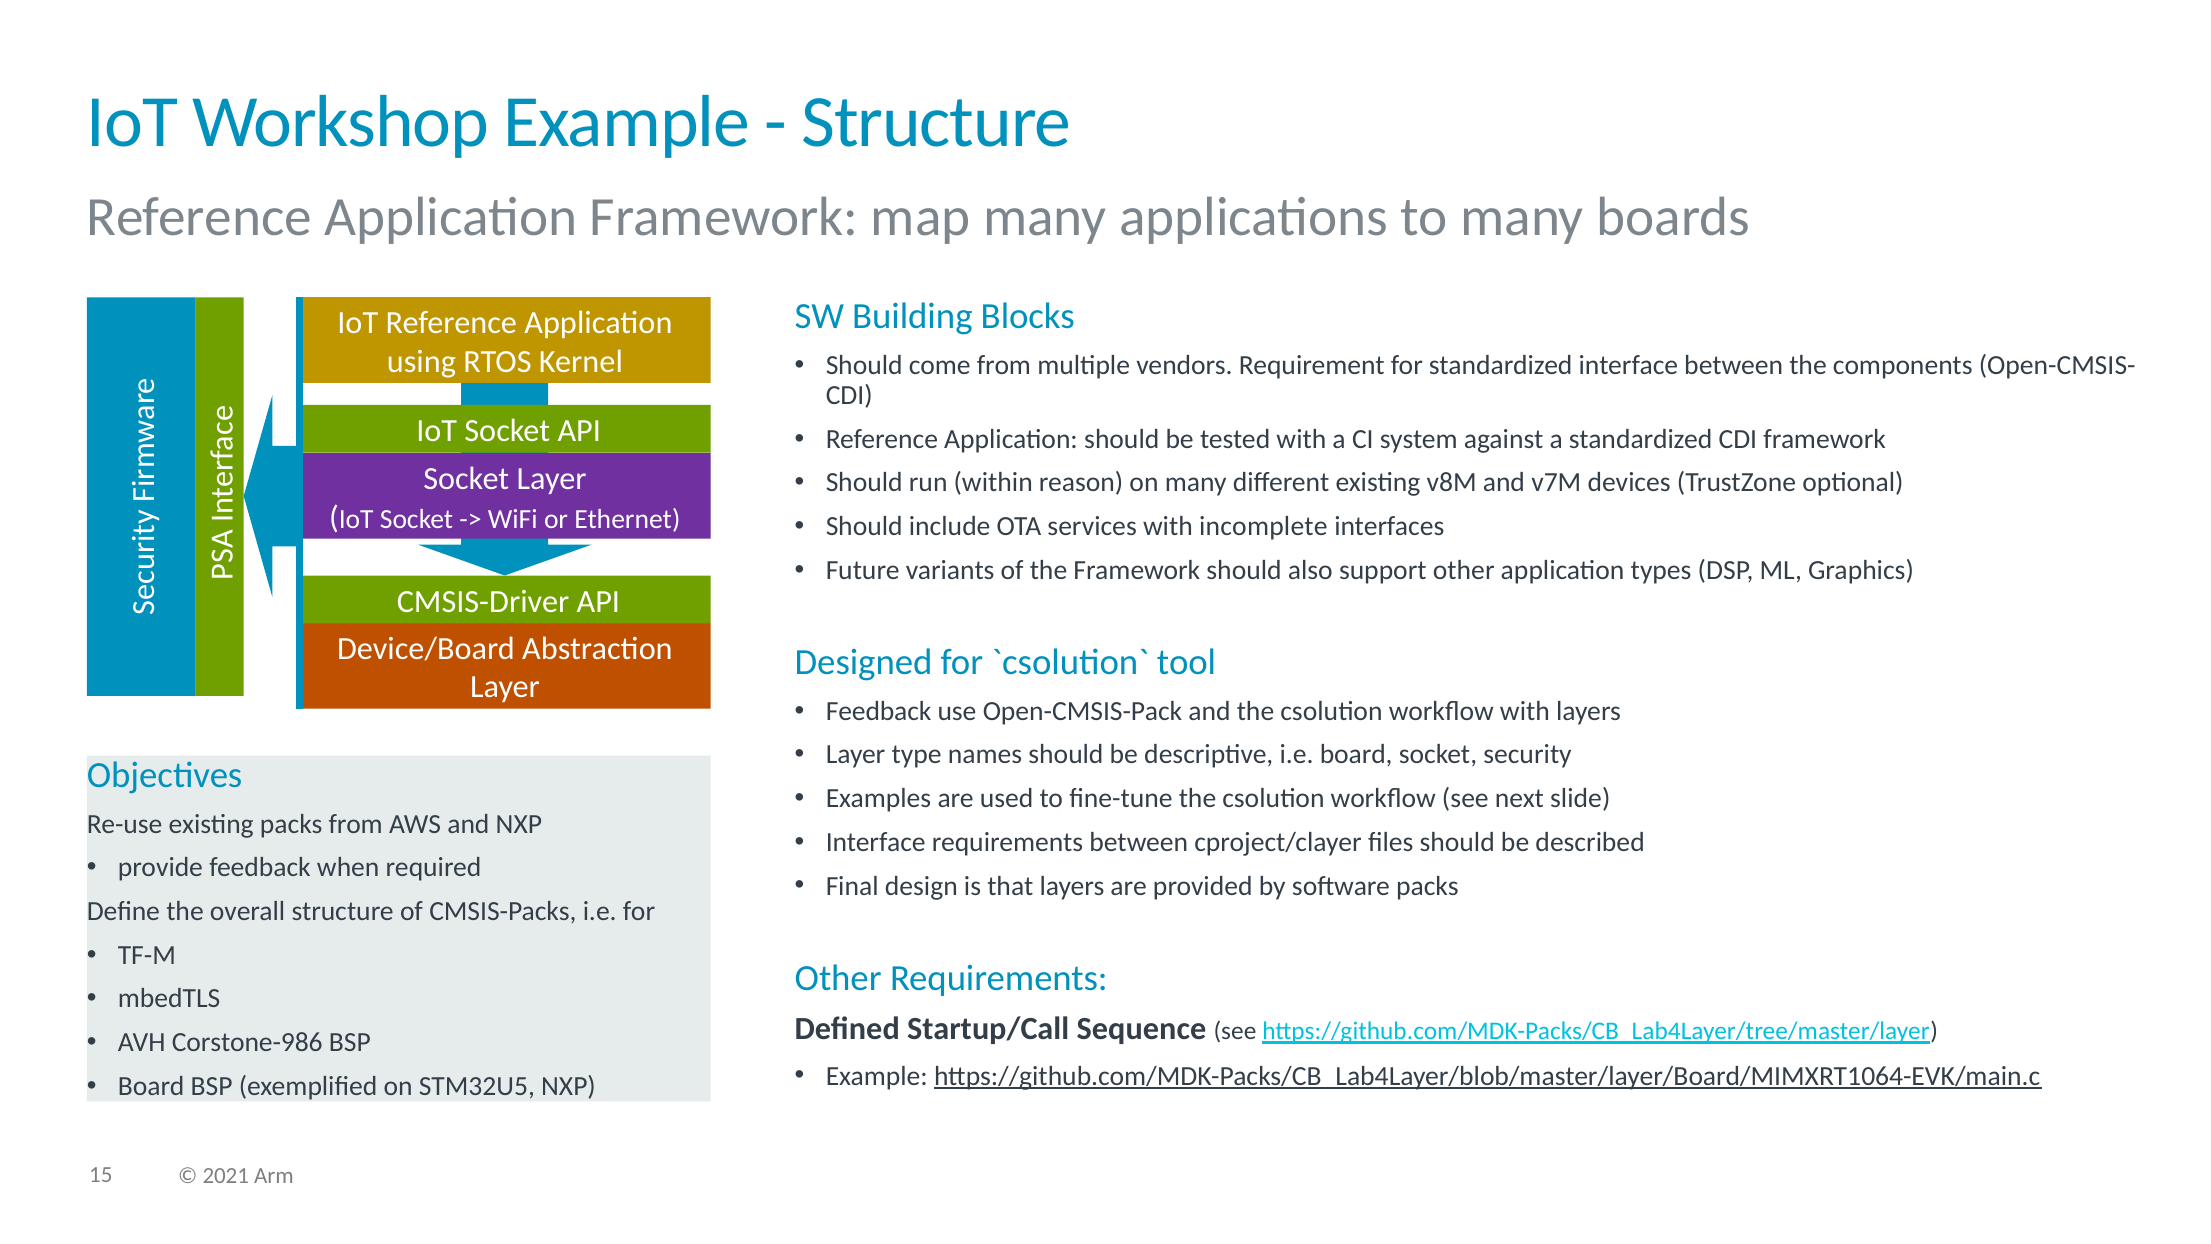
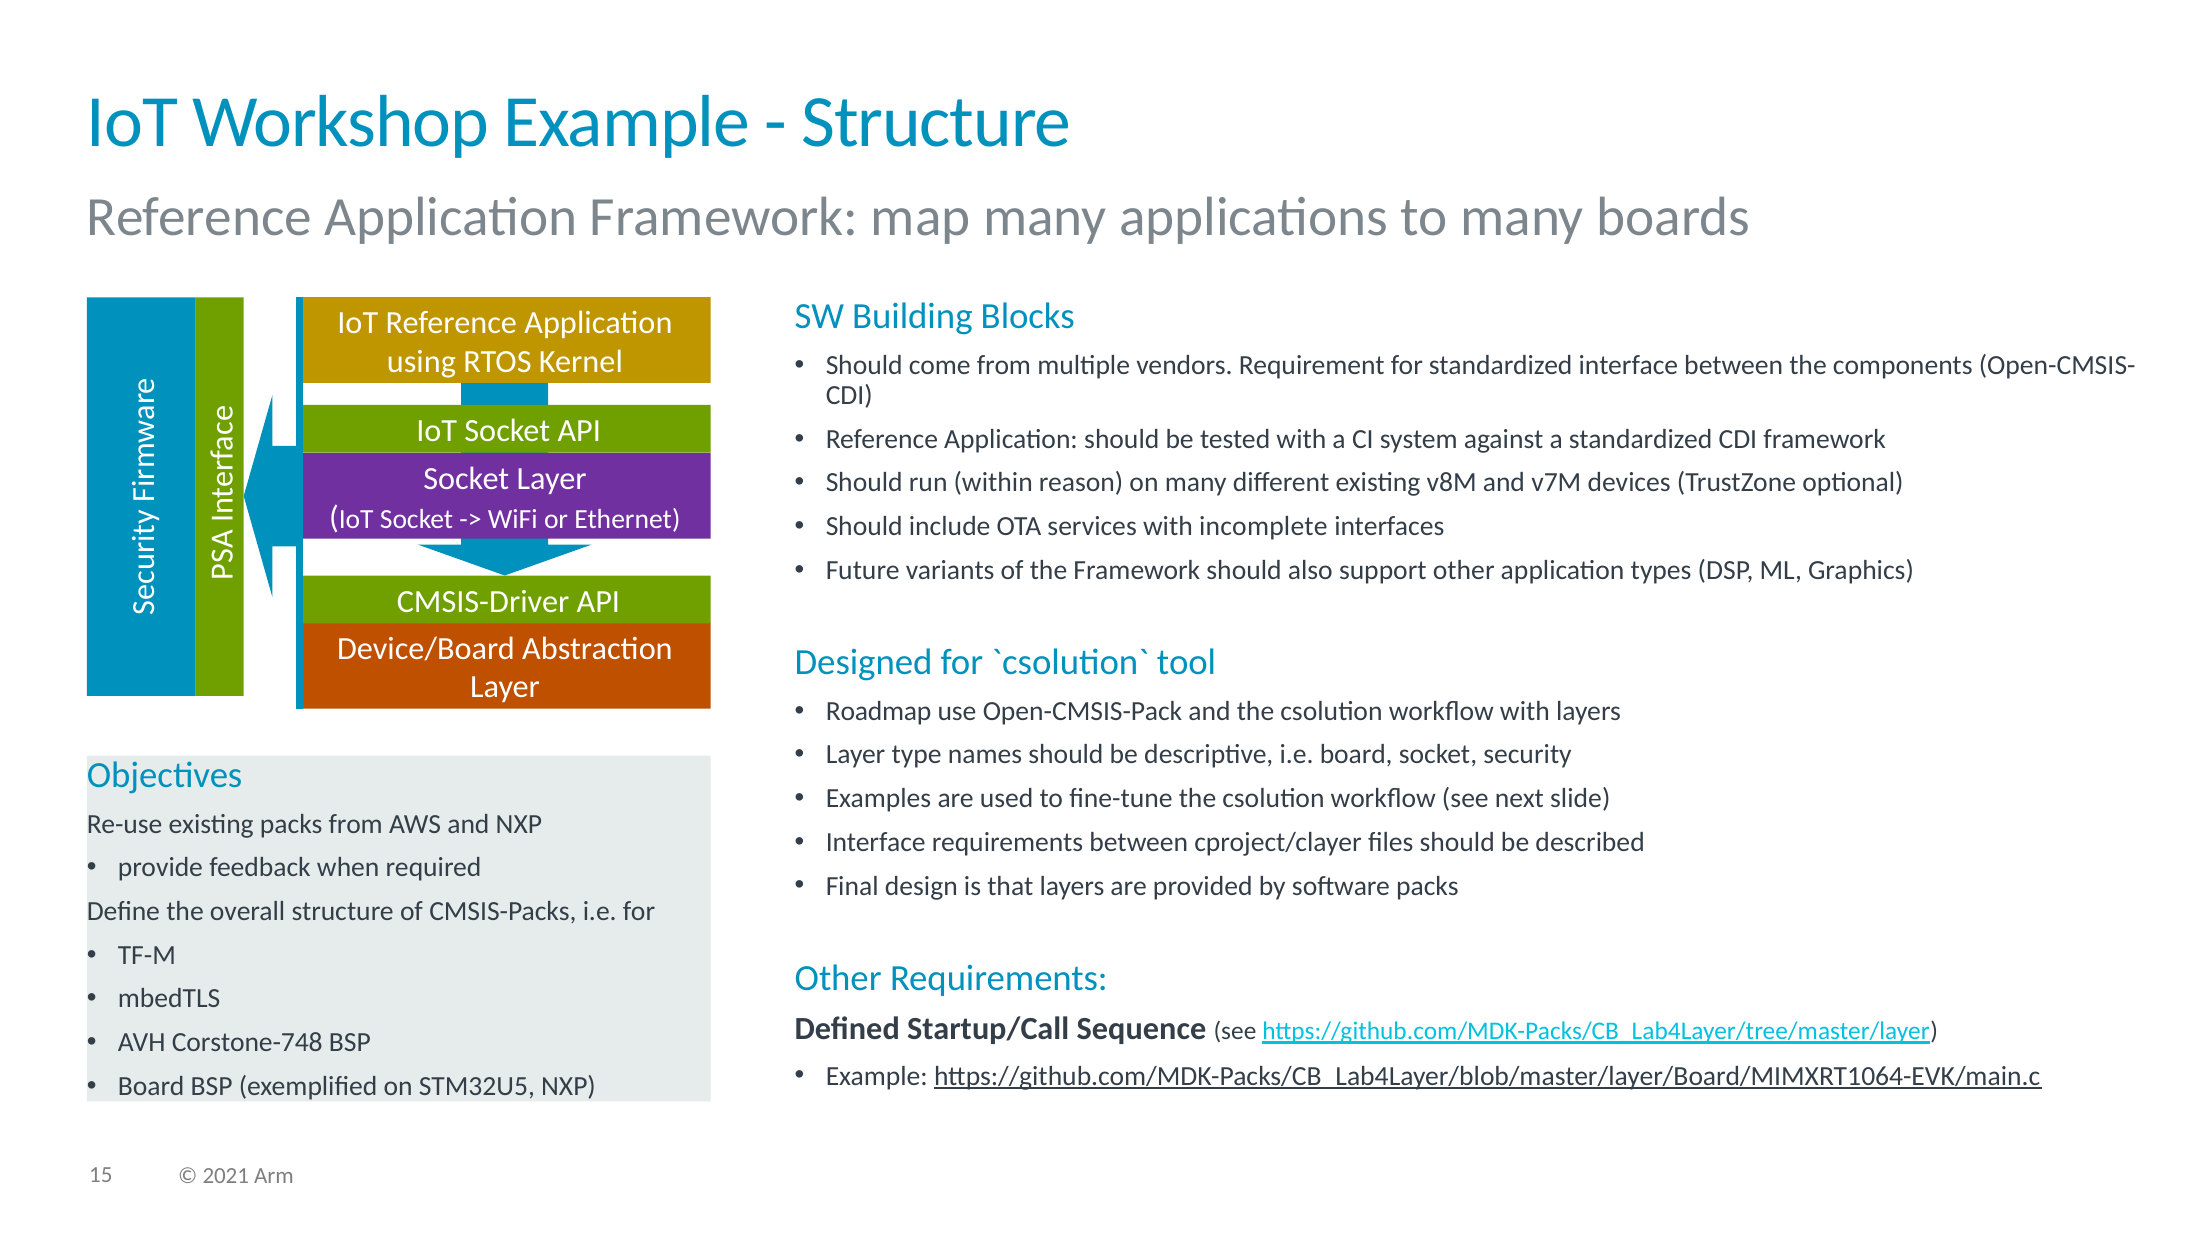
Feedback: Feedback -> Roadmap (879, 711)
Corstone-986: Corstone-986 -> Corstone-748 (247, 1042)
